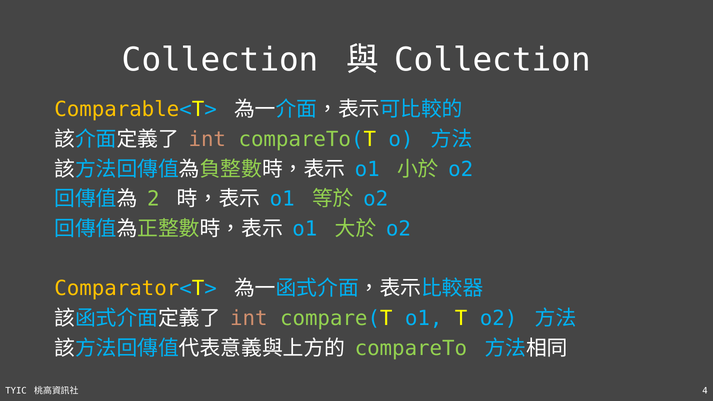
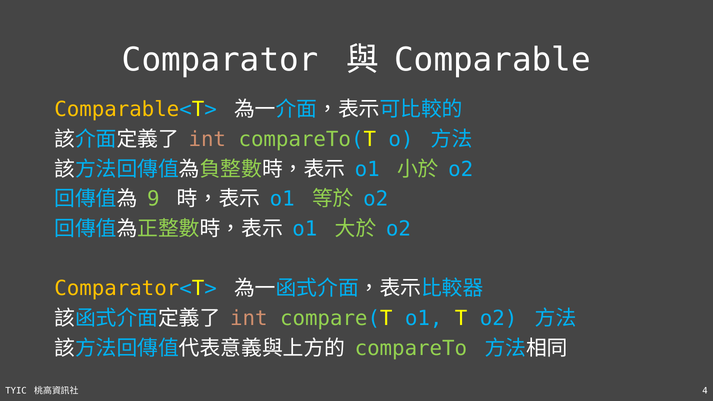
Collection: Collection -> Comparator (220, 60)
Collection: Collection -> Comparable (492, 60)
2: 2 -> 9 (153, 199)
